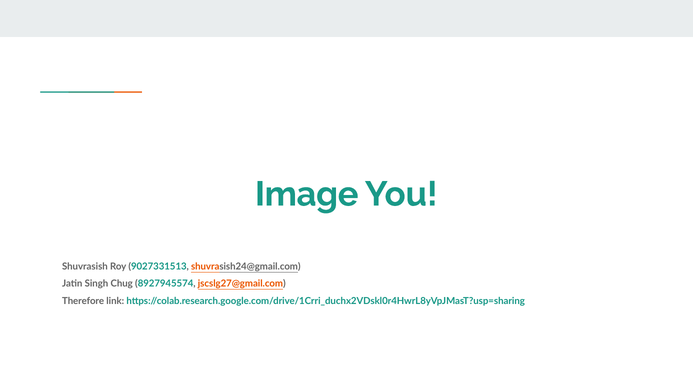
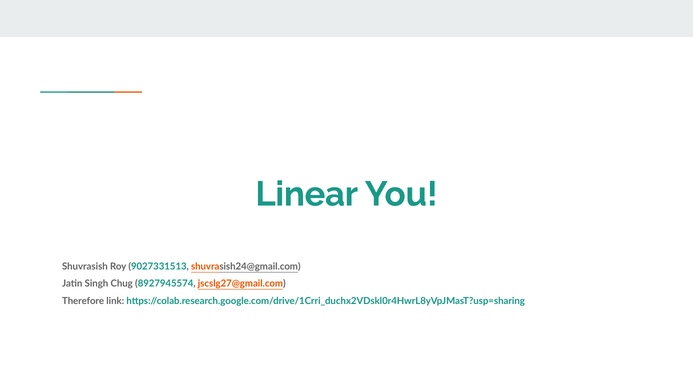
Image: Image -> Linear (307, 194)
